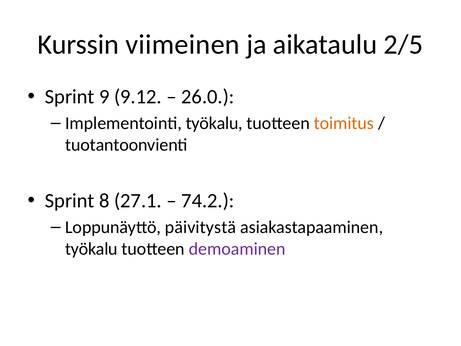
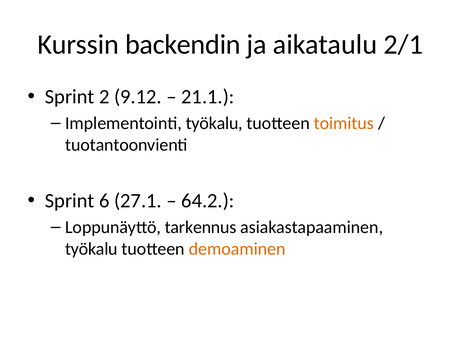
viimeinen: viimeinen -> backendin (183, 45)
2/5: 2/5 -> 2/1 (403, 45)
9: 9 -> 2 (104, 97)
26.0: 26.0 -> 21.1 (208, 97)
8: 8 -> 6 (104, 201)
74.2: 74.2 -> 64.2 (208, 201)
päivitystä: päivitystä -> tarkennus (201, 227)
demoaminen colour: purple -> orange (237, 249)
